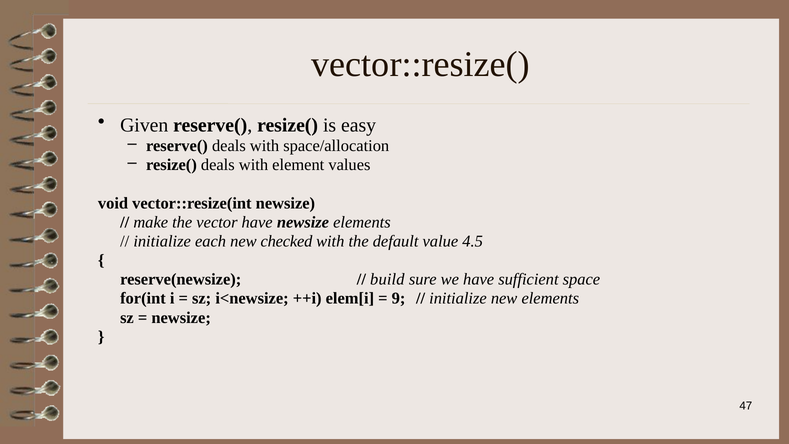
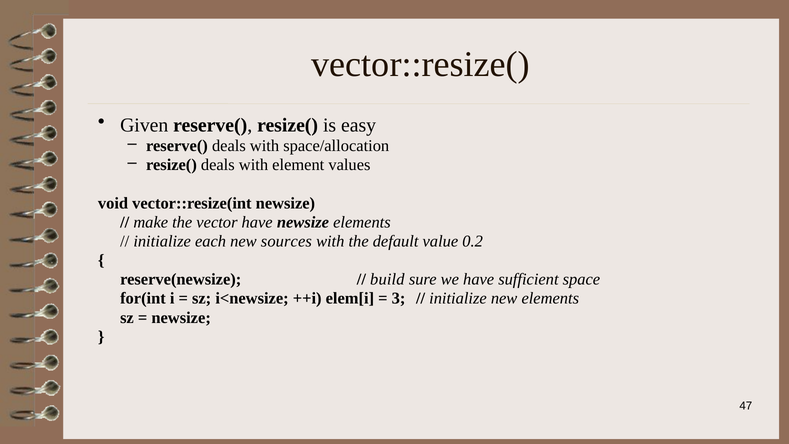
checked: checked -> sources (286, 241)
4.5: 4.5 -> 0.2 (473, 241)
9: 9 -> 3 (399, 298)
